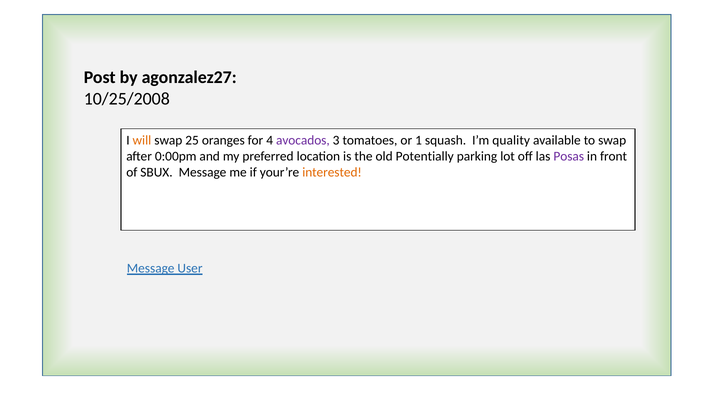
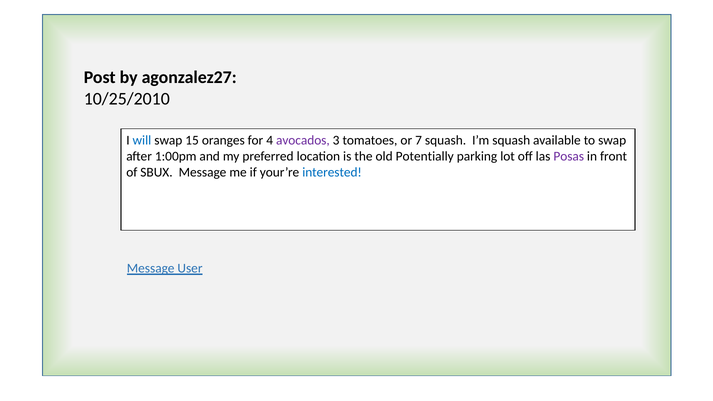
10/25/2008: 10/25/2008 -> 10/25/2010 (127, 99)
will colour: orange -> blue (142, 140)
25: 25 -> 15 (192, 140)
1: 1 -> 7 (419, 140)
I’m quality: quality -> squash (511, 140)
0:00pm: 0:00pm -> 1:00pm (176, 156)
interested colour: orange -> blue (332, 172)
